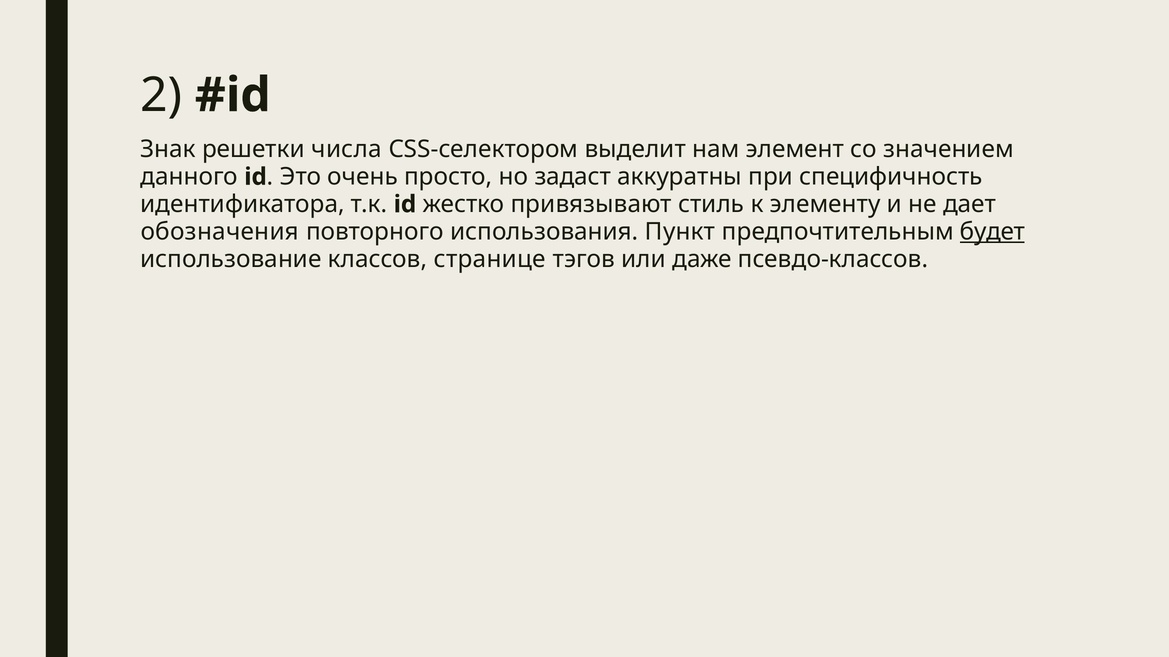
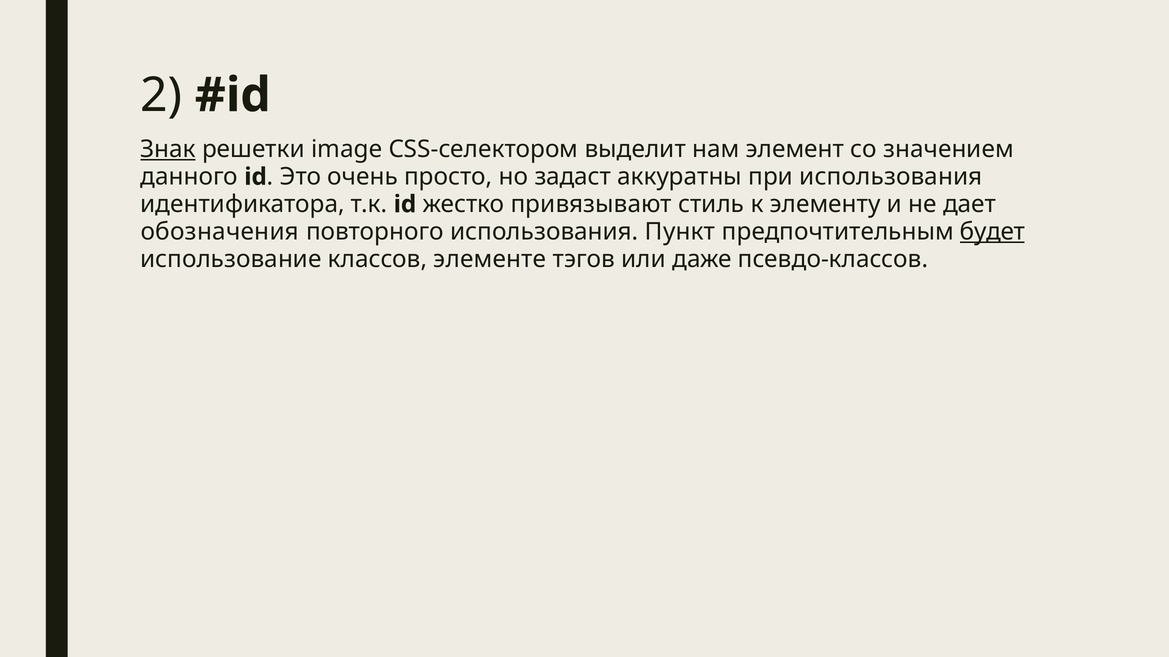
Знак underline: none -> present (168, 149)
числа: числа -> image (347, 149)
при специфичность: специфичность -> использования (891, 177)
странице: странице -> элементе (490, 259)
